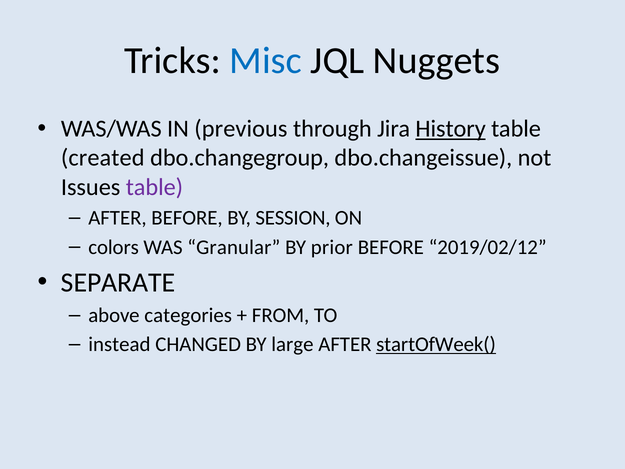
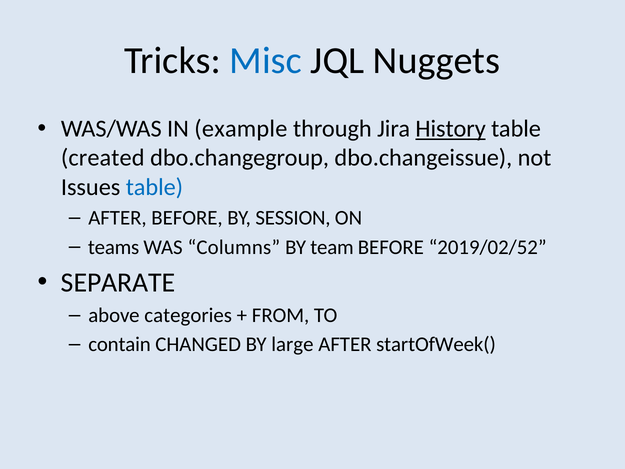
previous: previous -> example (241, 129)
table colour: purple -> blue (154, 187)
colors: colors -> teams (114, 247)
Granular: Granular -> Columns (234, 247)
prior: prior -> team (332, 247)
2019/02/12: 2019/02/12 -> 2019/02/52 (488, 247)
instead: instead -> contain (120, 344)
startOfWeek( underline: present -> none (436, 344)
